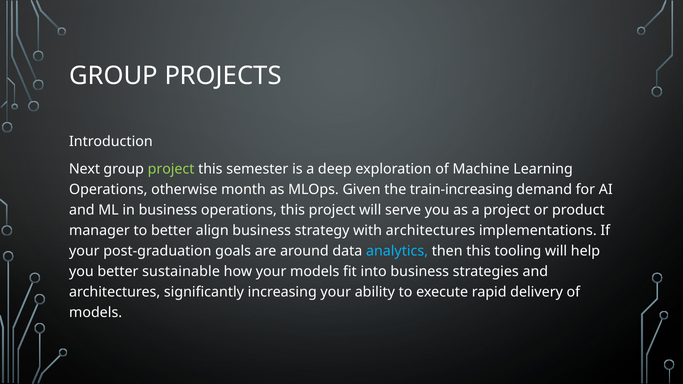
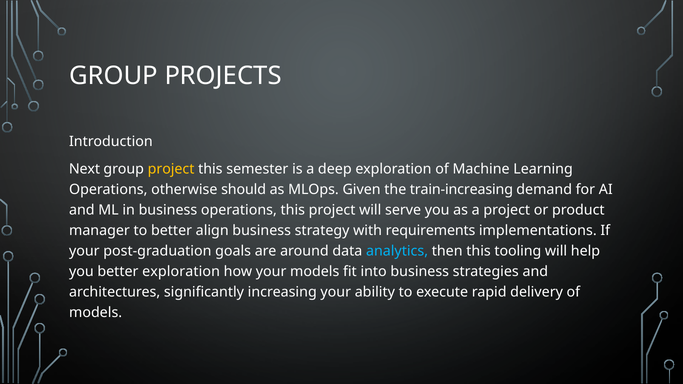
project colour: light green -> yellow (171, 169)
month: month -> should (244, 190)
with architectures: architectures -> requirements (431, 231)
better sustainable: sustainable -> exploration (181, 272)
